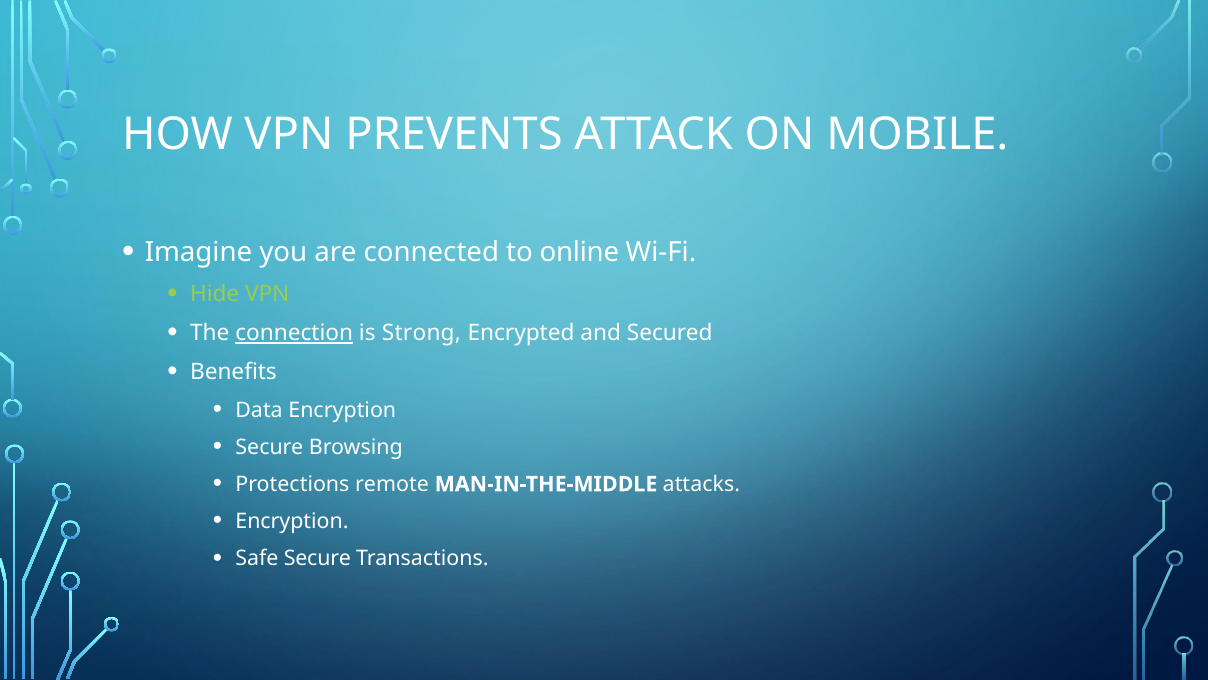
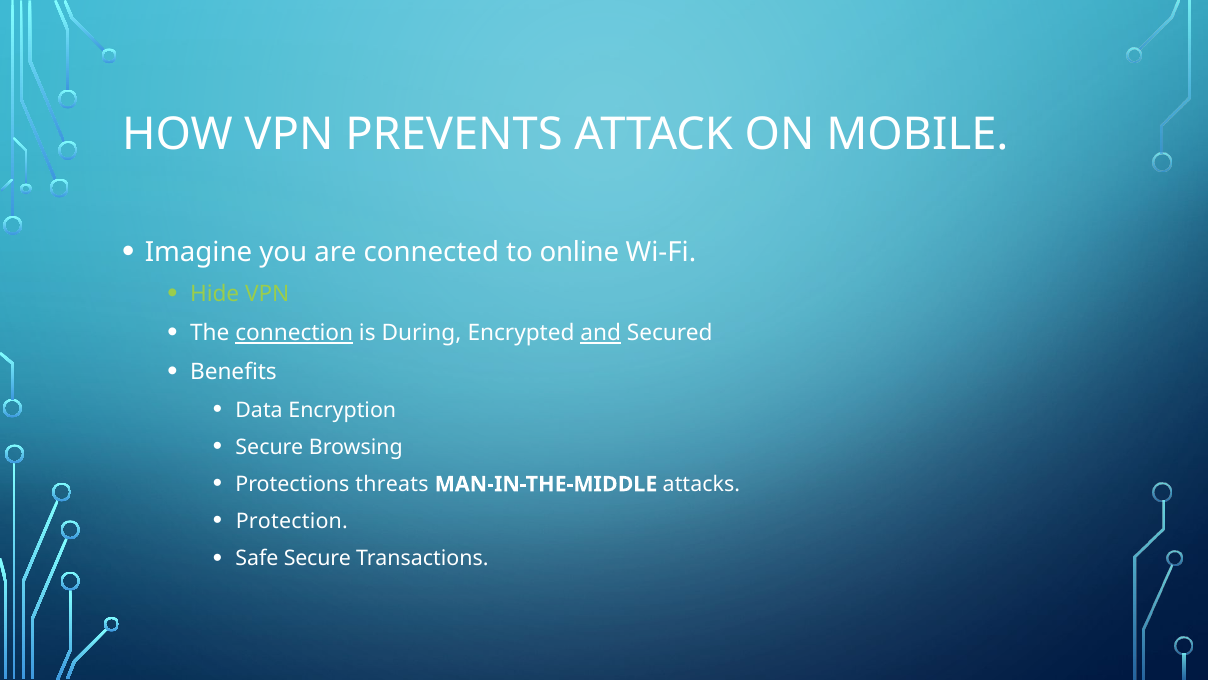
Strong: Strong -> During (422, 333)
and underline: none -> present (601, 333)
remote: remote -> threats (392, 484)
Encryption: Encryption -> Protection (292, 521)
